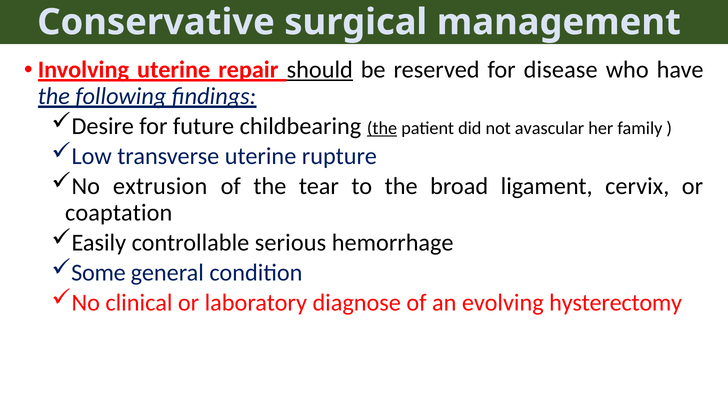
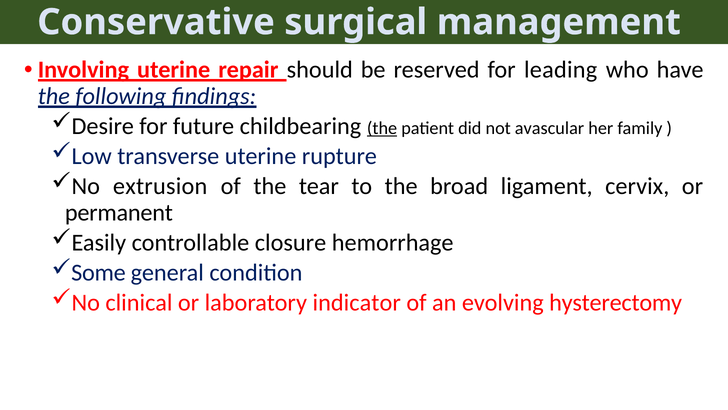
should underline: present -> none (320, 70)
disease: disease -> leading (561, 70)
coaptation: coaptation -> permanent (119, 212)
serious: serious -> closure (291, 242)
diagnose: diagnose -> indicator (357, 302)
